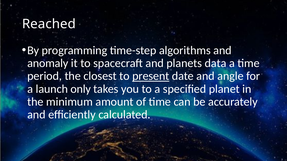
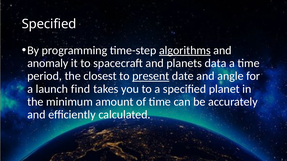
Reached: Reached -> Specified (49, 24)
algorithms underline: none -> present (185, 50)
only: only -> find (81, 89)
